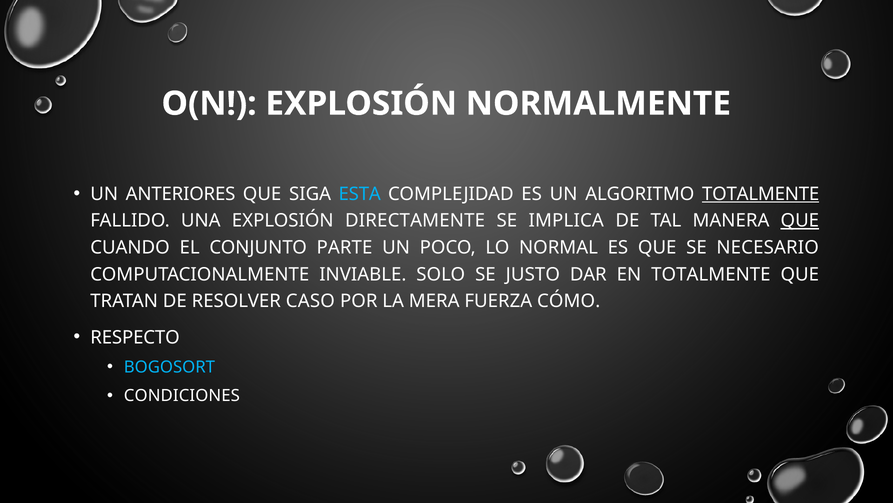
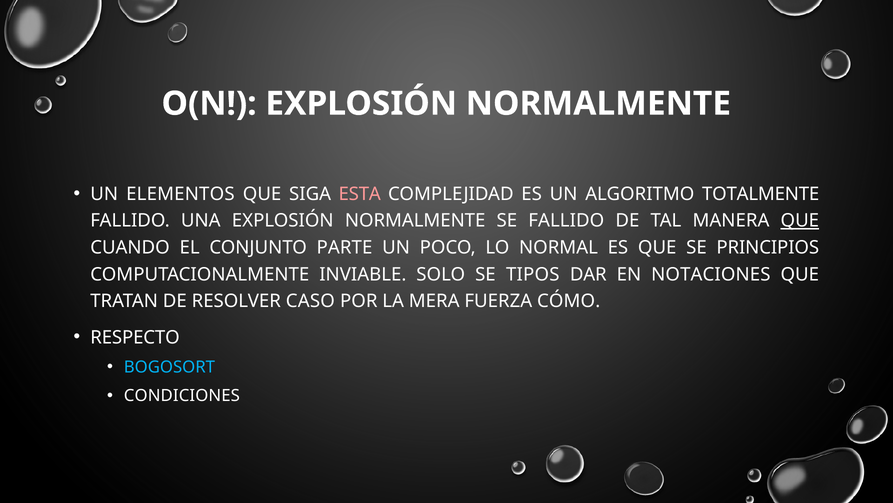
ANTERIORES: ANTERIORES -> ELEMENTOS (180, 194)
ESTA colour: light blue -> pink (360, 194)
TOTALMENTE underline: present -> none (761, 194)
UNA EXPLOSIÓN DIRECTAMENTE: DIRECTAMENTE -> NORMALMENTE (415, 220)
SE IMPLICA: IMPLICA -> FALLIDO (566, 220)
NECESARIO: NECESARIO -> PRINCIPIOS (768, 247)
JUSTO: JUSTO -> TIPOS (533, 274)
EN TOTALMENTE: TOTALMENTE -> NOTACIONES (711, 274)
